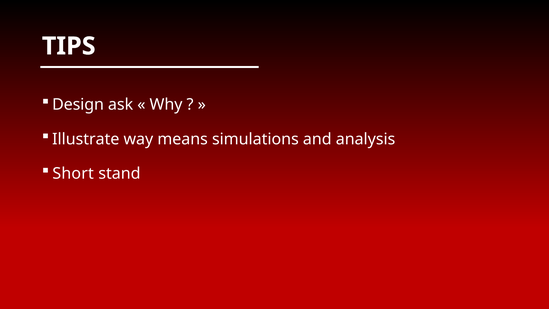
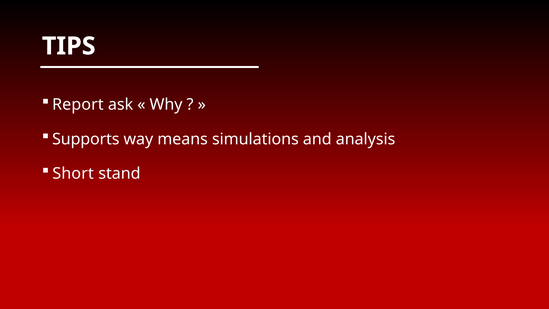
Design: Design -> Report (78, 105)
Illustrate: Illustrate -> Supports (86, 139)
